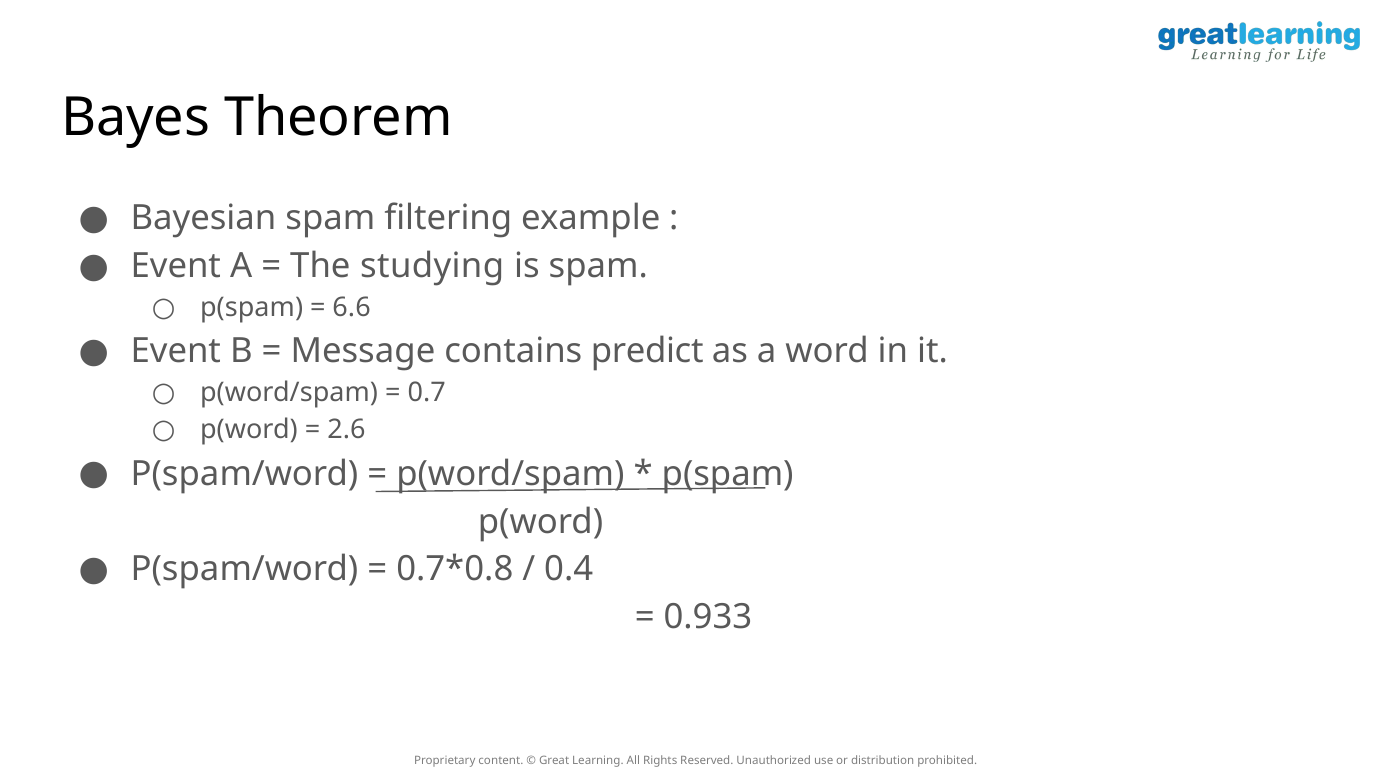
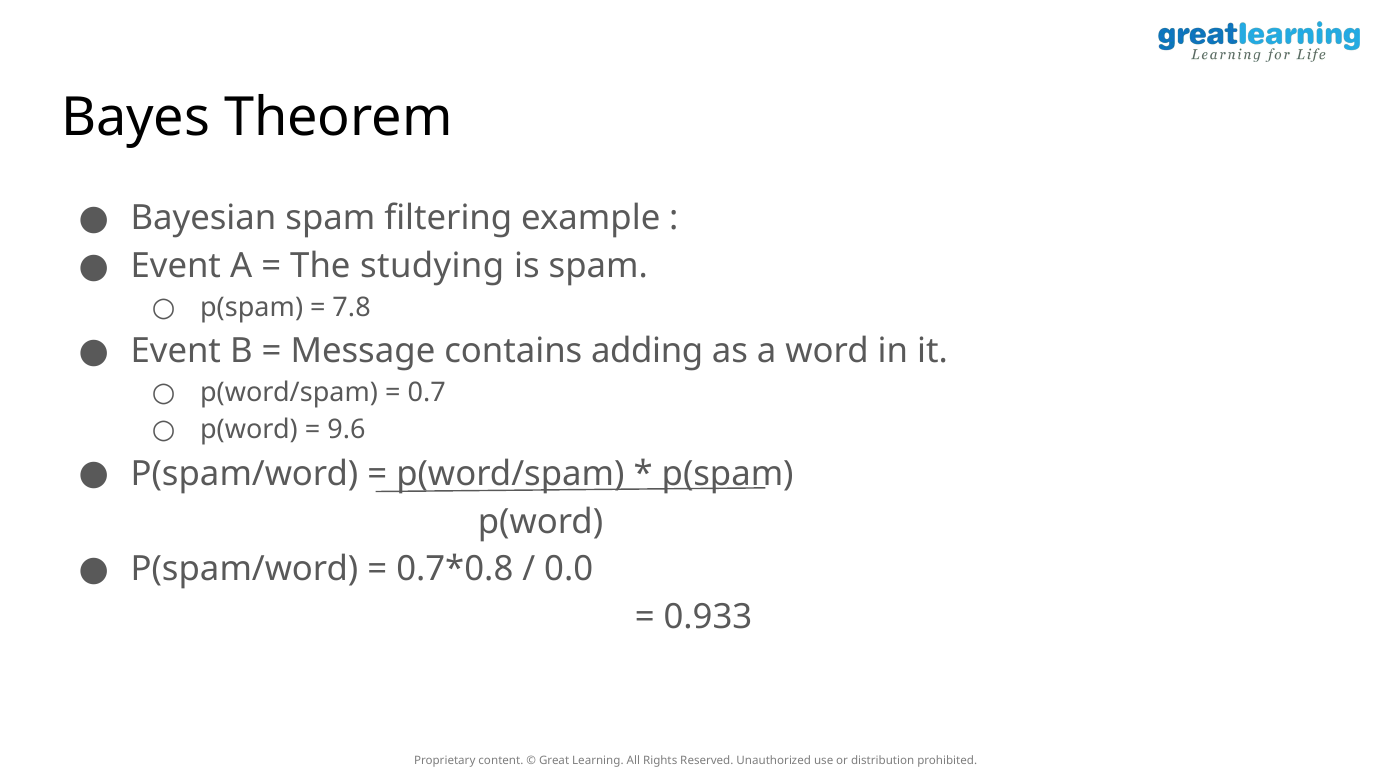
6.6: 6.6 -> 7.8 (352, 308)
predict: predict -> adding (647, 351)
2.6: 2.6 -> 9.6 (346, 430)
0.4: 0.4 -> 0.0 (569, 570)
